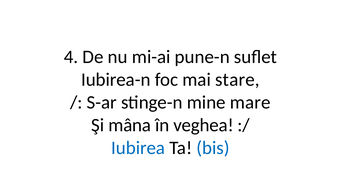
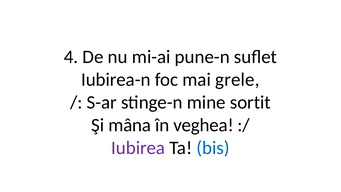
stare: stare -> grele (237, 80)
mare: mare -> sortit (250, 102)
Iubirea colour: blue -> purple (138, 148)
